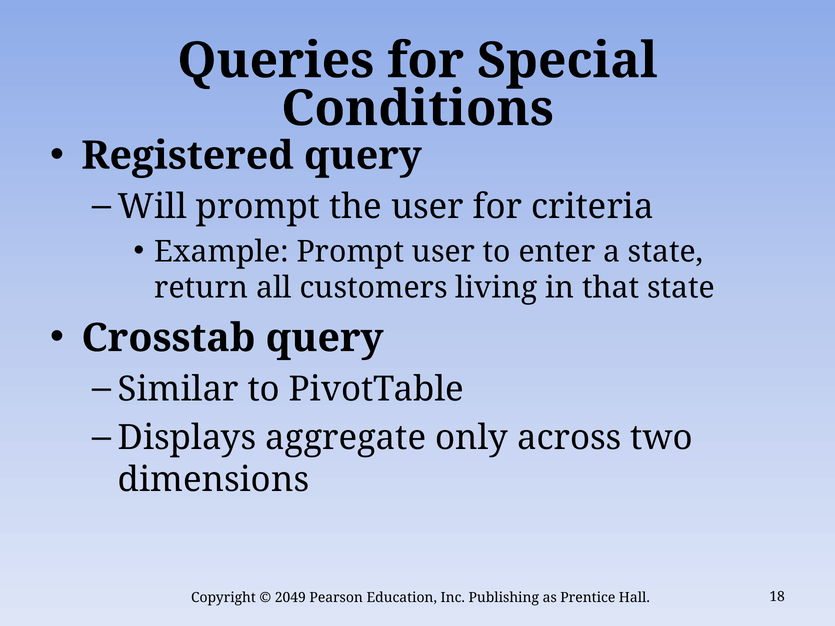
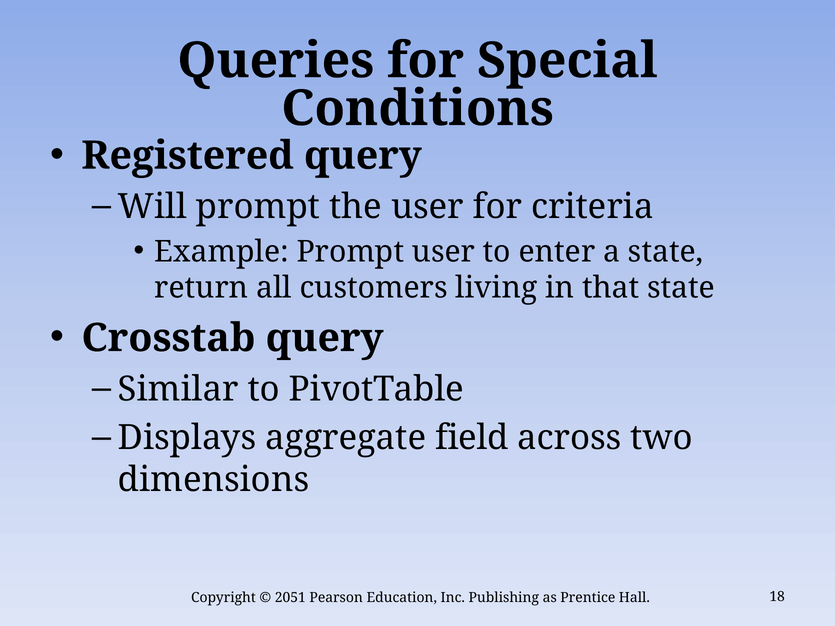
only: only -> field (472, 438)
2049: 2049 -> 2051 (290, 598)
